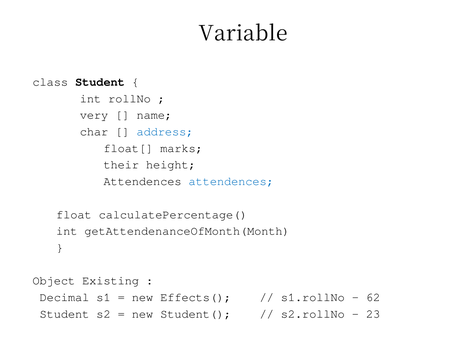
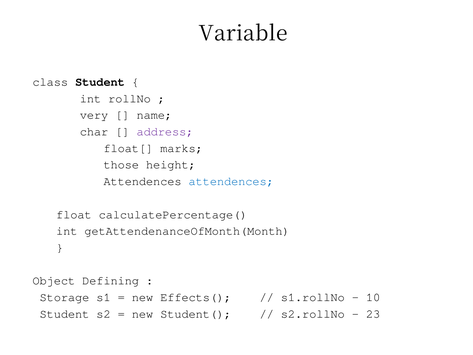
address colour: blue -> purple (165, 132)
their: their -> those (121, 165)
Existing: Existing -> Defining (111, 280)
Decimal: Decimal -> Storage (64, 297)
62: 62 -> 10 (373, 297)
